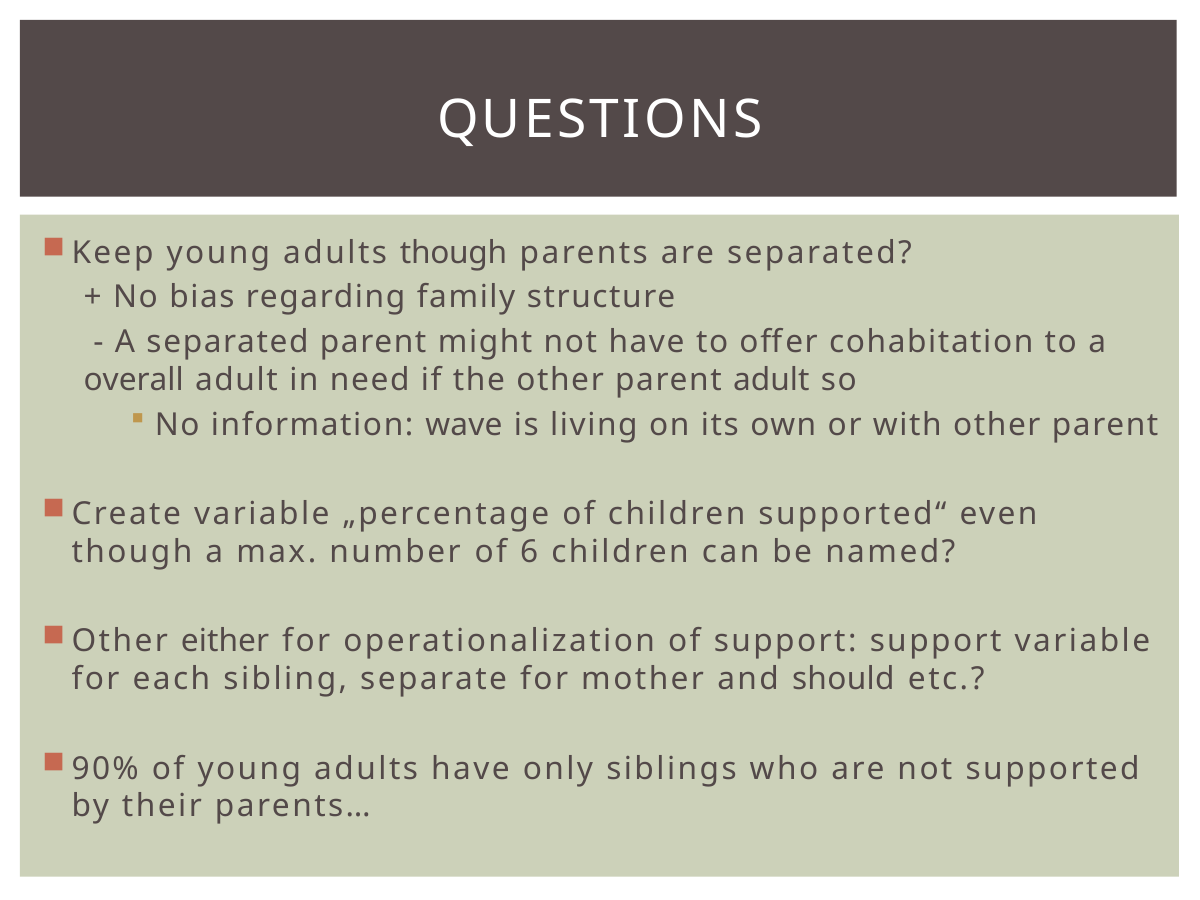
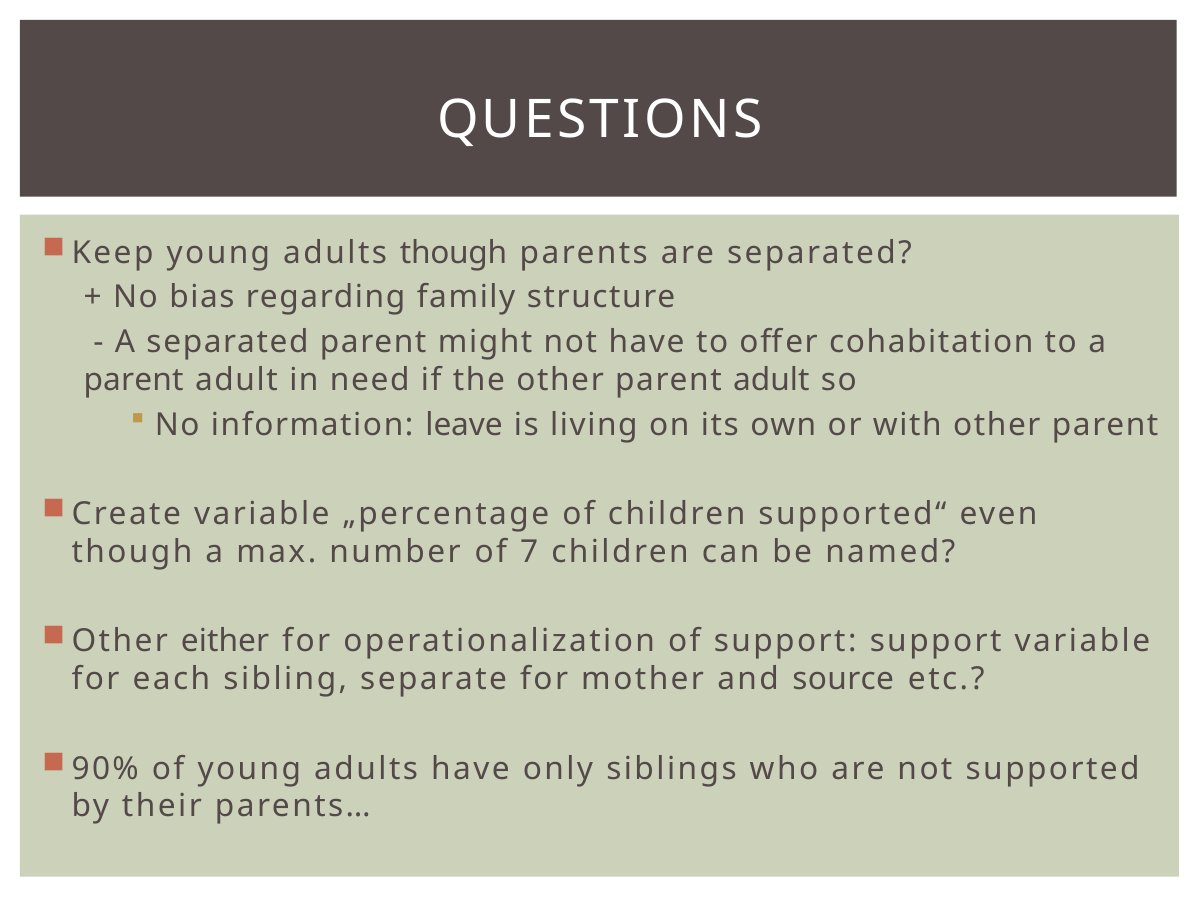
overall: overall -> parent (134, 380)
wave: wave -> leave (464, 425)
6: 6 -> 7 (529, 552)
should: should -> source (843, 679)
